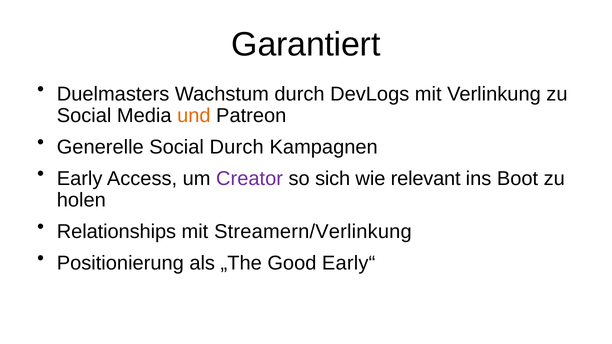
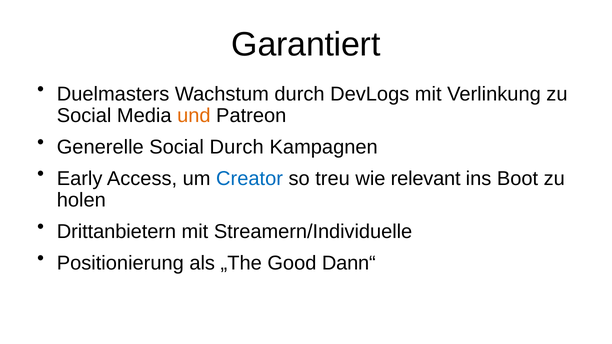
Creator colour: purple -> blue (250, 179)
sich: sich -> treu (333, 179)
Relationships: Relationships -> Drittanbietern (116, 232)
Streamern/Verlinkung: Streamern/Verlinkung -> Streamern/Individuelle (313, 232)
Early“: Early“ -> Dann“ (349, 263)
